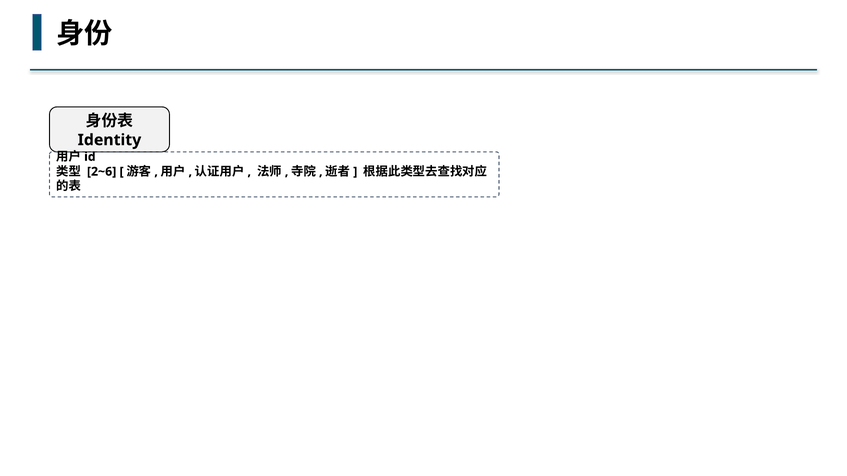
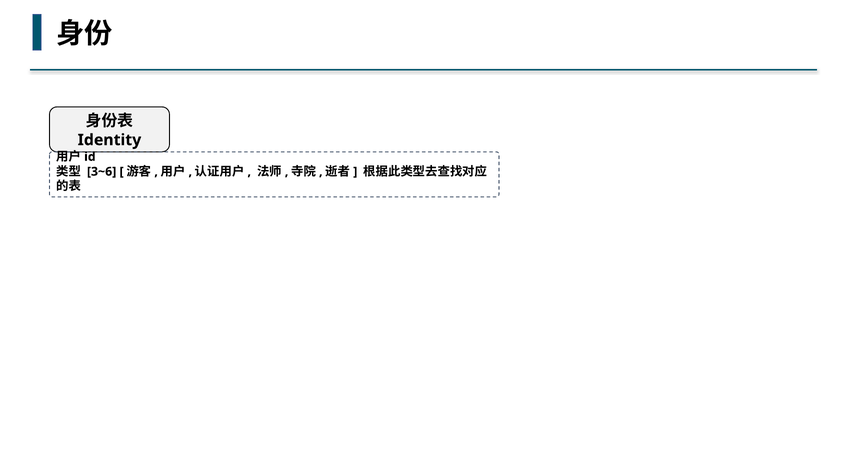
2~6: 2~6 -> 3~6 (102, 172)
